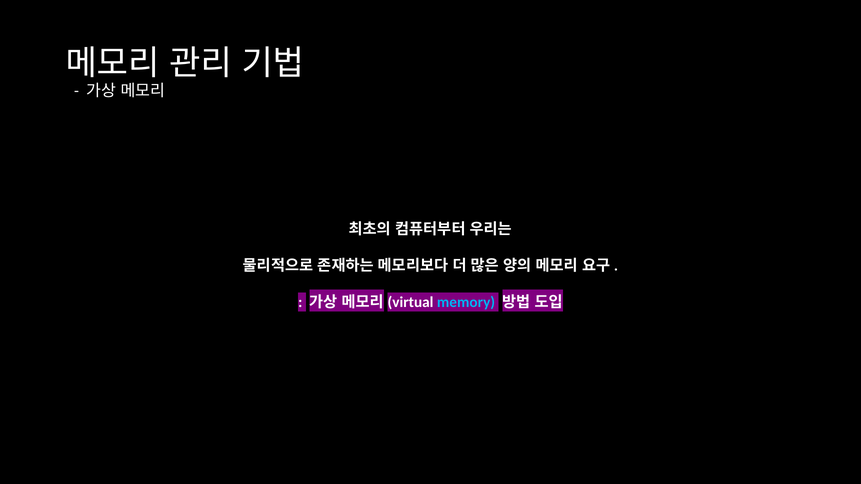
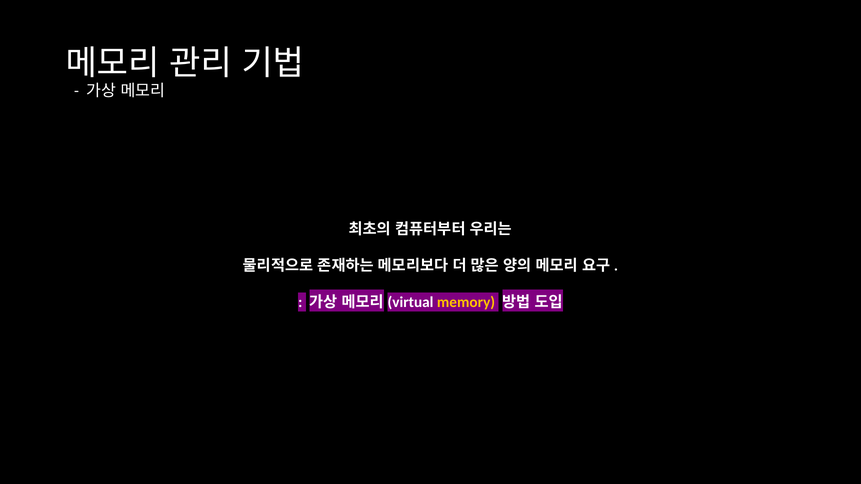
memory colour: light blue -> yellow (466, 302)
